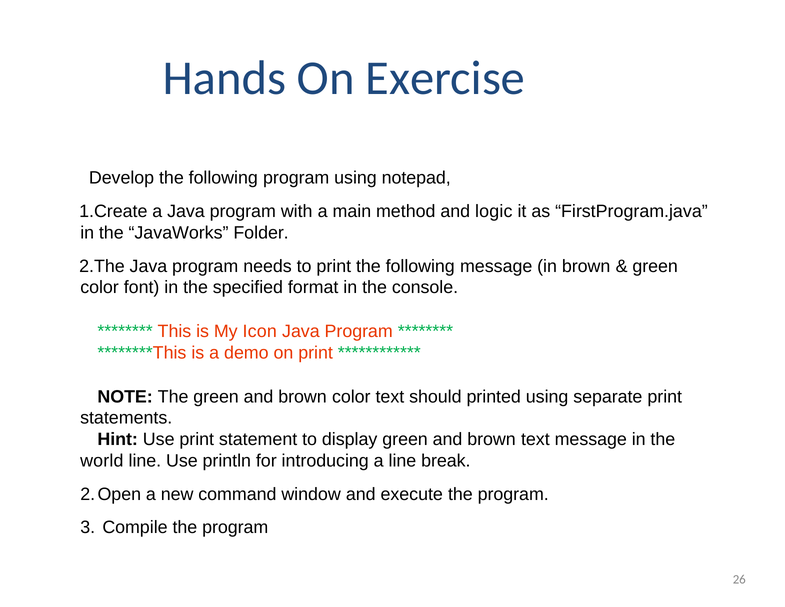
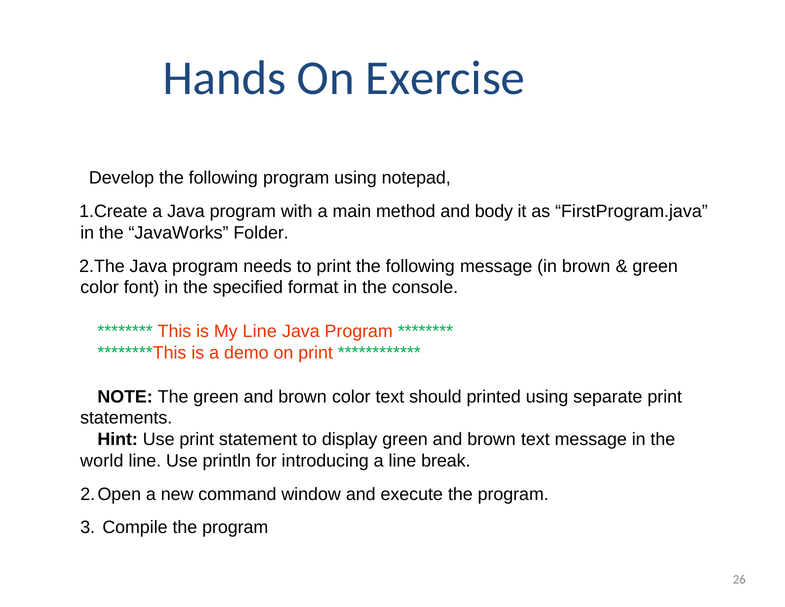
logic: logic -> body (494, 211)
My Icon: Icon -> Line (260, 331)
